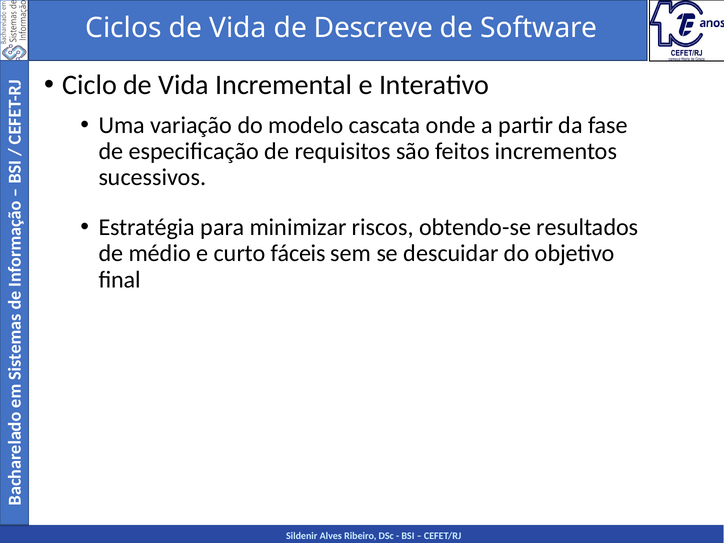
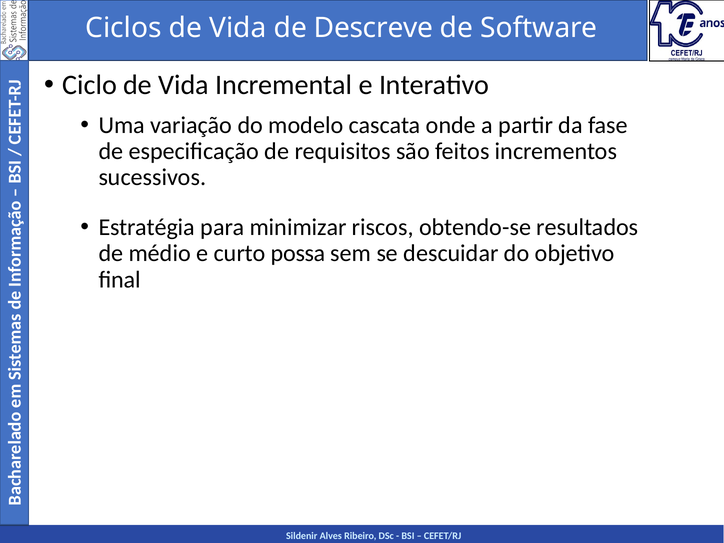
fáceis: fáceis -> possa (298, 253)
